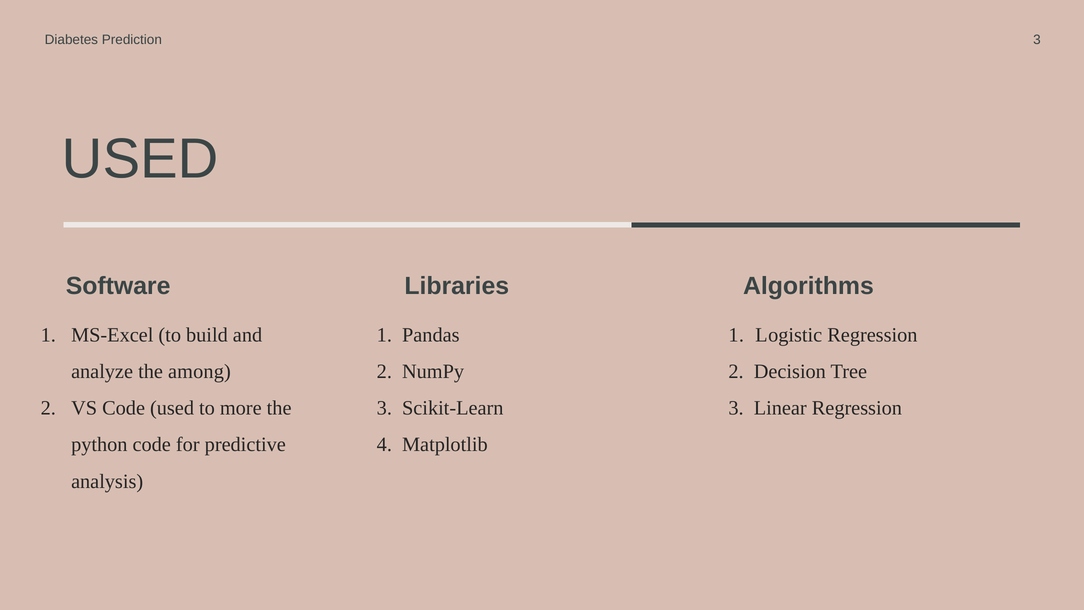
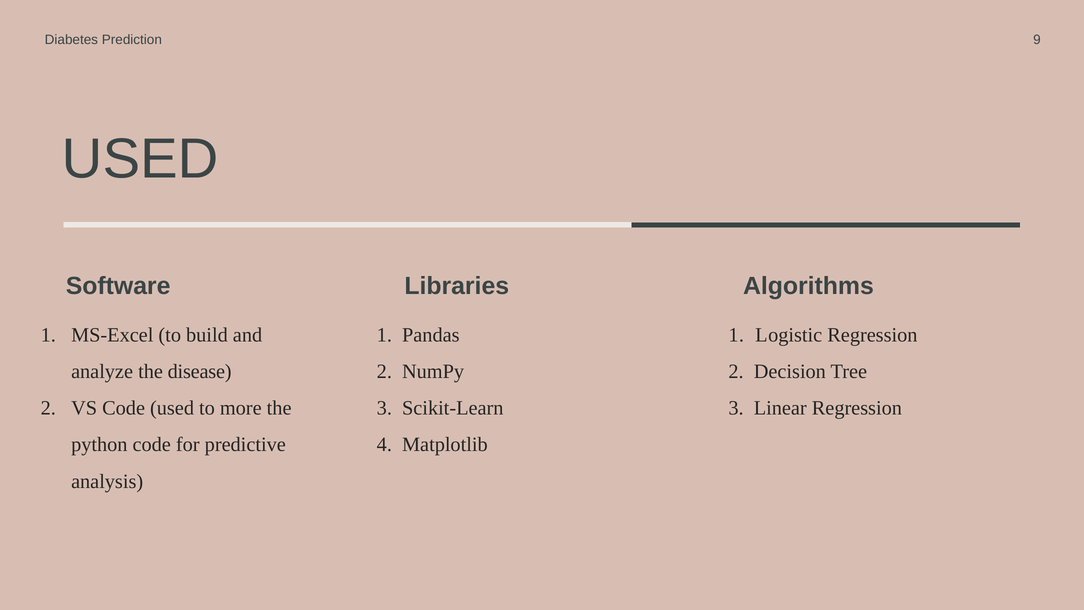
Prediction 3: 3 -> 9 (1037, 40)
among: among -> disease (200, 371)
